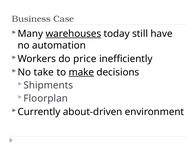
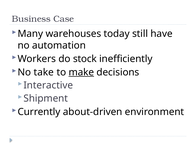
warehouses underline: present -> none (73, 34)
price: price -> stock (85, 59)
Shipments: Shipments -> Interactive (48, 85)
Floorplan: Floorplan -> Shipment (46, 98)
